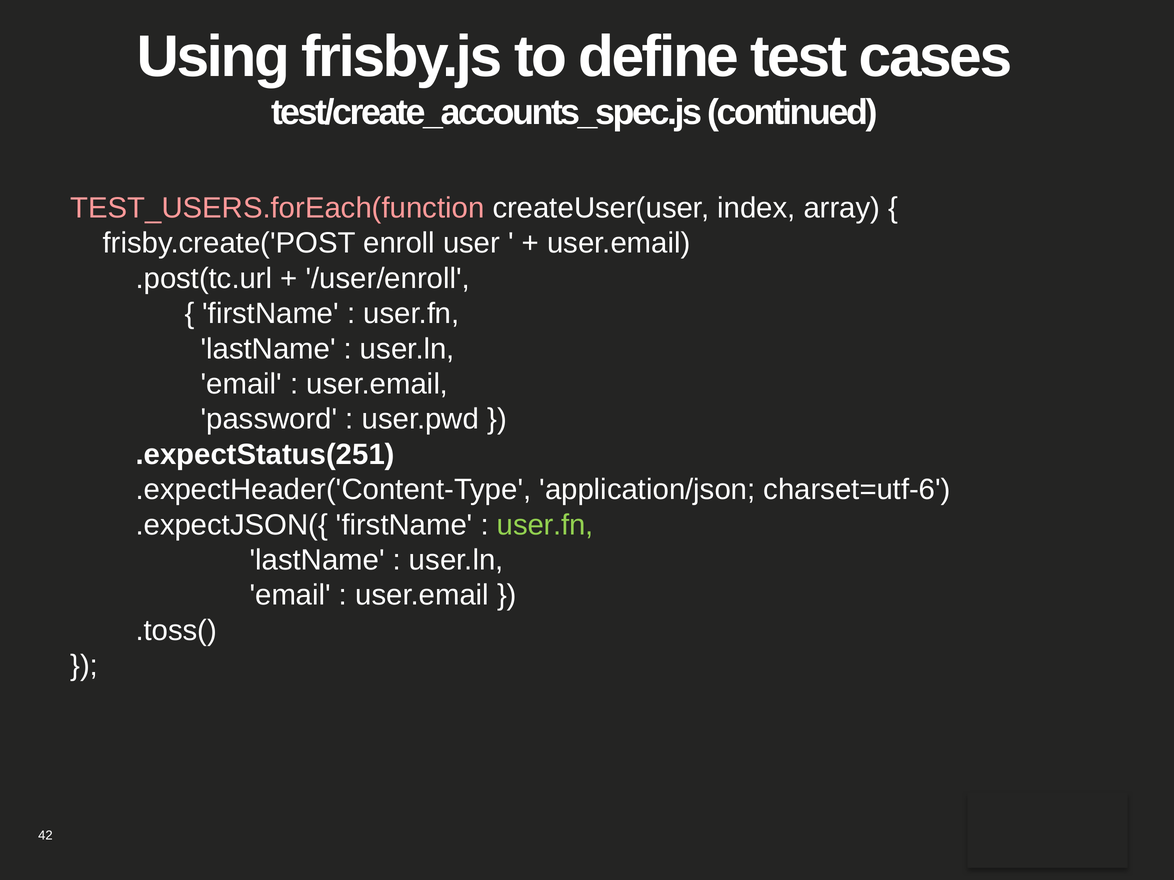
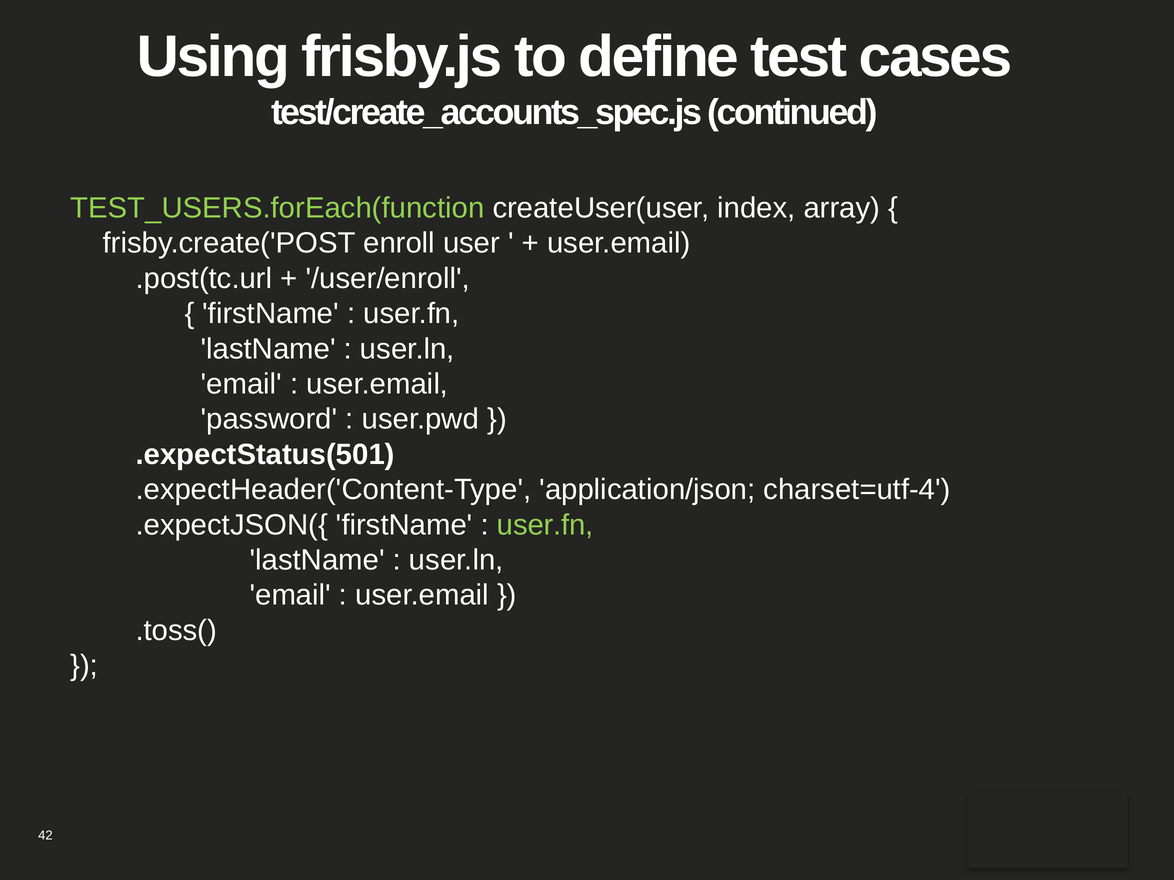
TEST_USERS.forEach(function colour: pink -> light green (277, 208)
.expectStatus(251: .expectStatus(251 -> .expectStatus(501 (265, 455)
charset=utf-6: charset=utf-6 -> charset=utf-4 (857, 490)
